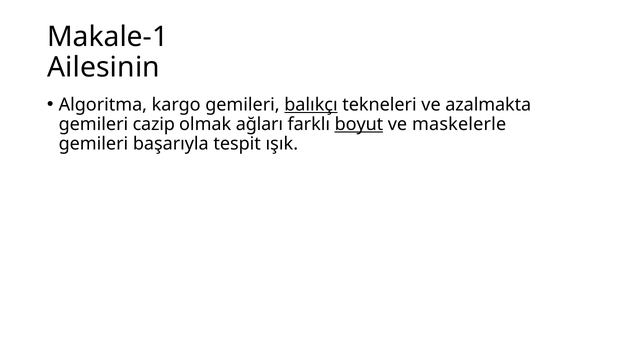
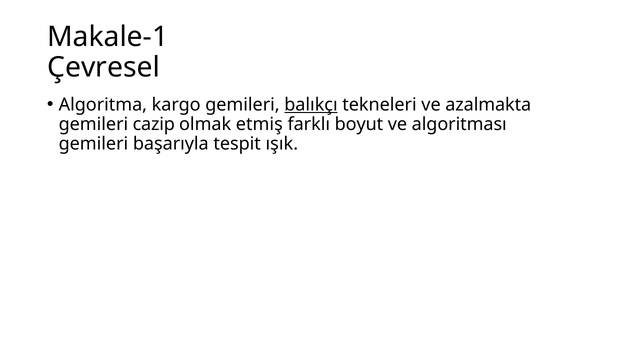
Ailesinin: Ailesinin -> Çevresel (104, 67)
ağları: ağları -> etmiş (259, 124)
boyut underline: present -> none (359, 124)
maskelerle: maskelerle -> algoritması (459, 124)
